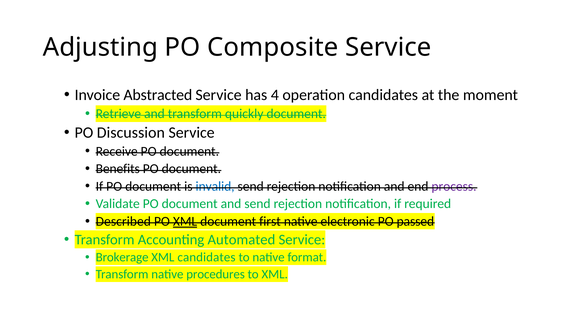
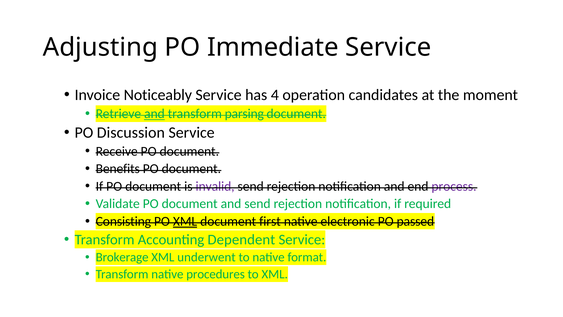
Composite: Composite -> Immediate (273, 47)
Abstracted: Abstracted -> Noticeably (158, 95)
and underline: none -> present (154, 114)
quickly: quickly -> parsing (244, 114)
invalid colour: blue -> purple (215, 186)
Described: Described -> Consisting (123, 221)
Automated: Automated -> Dependent (241, 239)
XML candidates: candidates -> underwent (207, 257)
